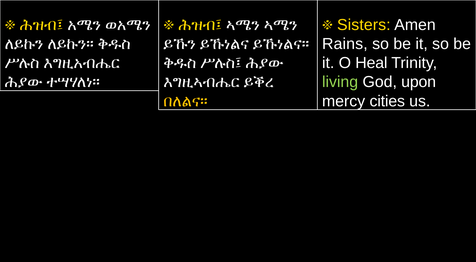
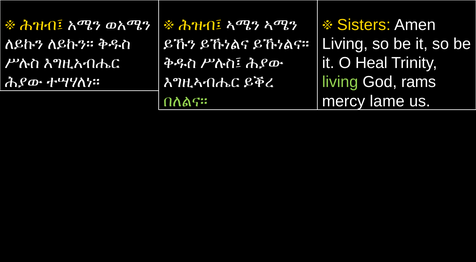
Rains: Rains -> Living (345, 44)
upon: upon -> rams (419, 82)
cities: cities -> lame (387, 101)
በለልና። colour: yellow -> light green (186, 101)
